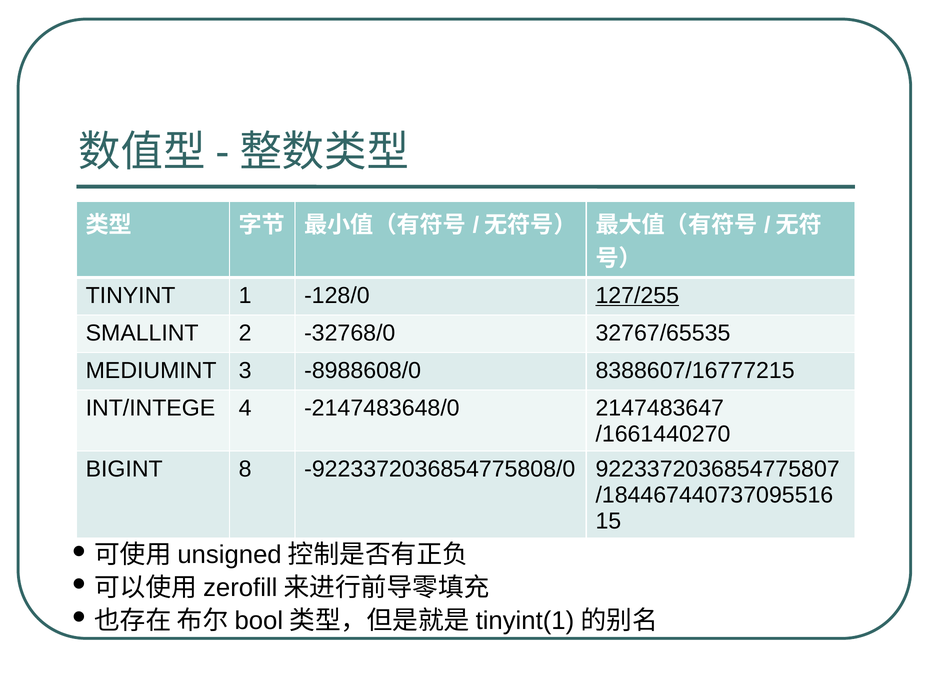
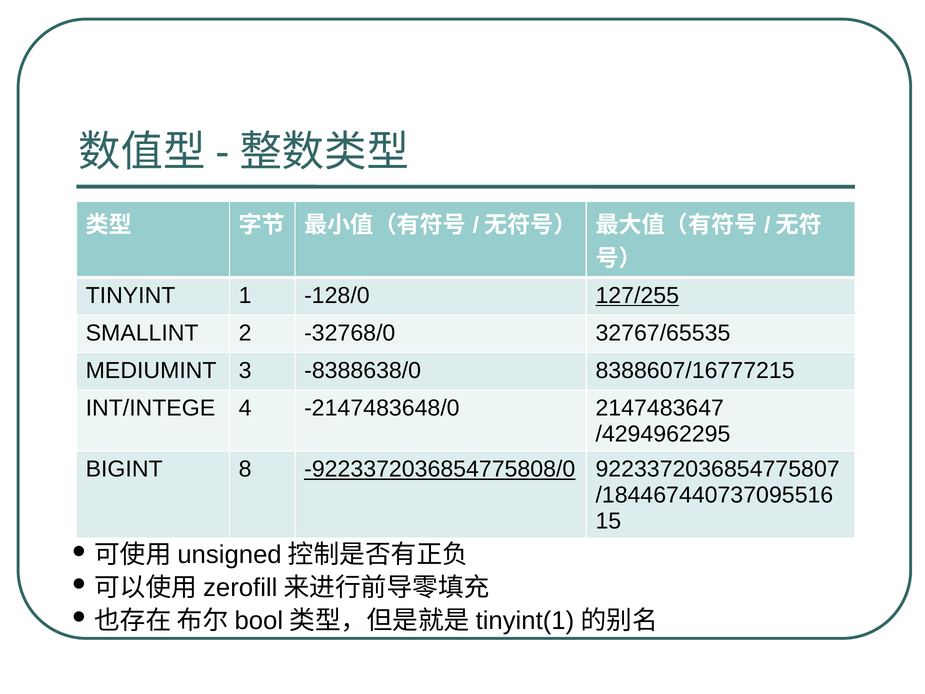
-8988608/0: -8988608/0 -> -8388638/0 (363, 370)
/1661440270: /1661440270 -> /4294962295 (663, 434)
-9223372036854775808/0 underline: none -> present (440, 469)
